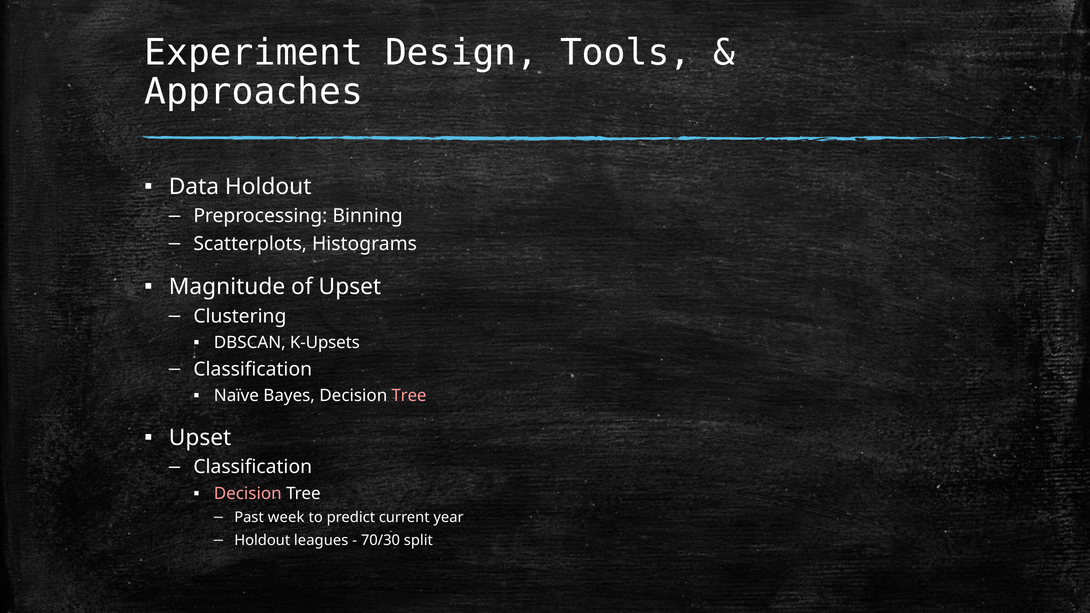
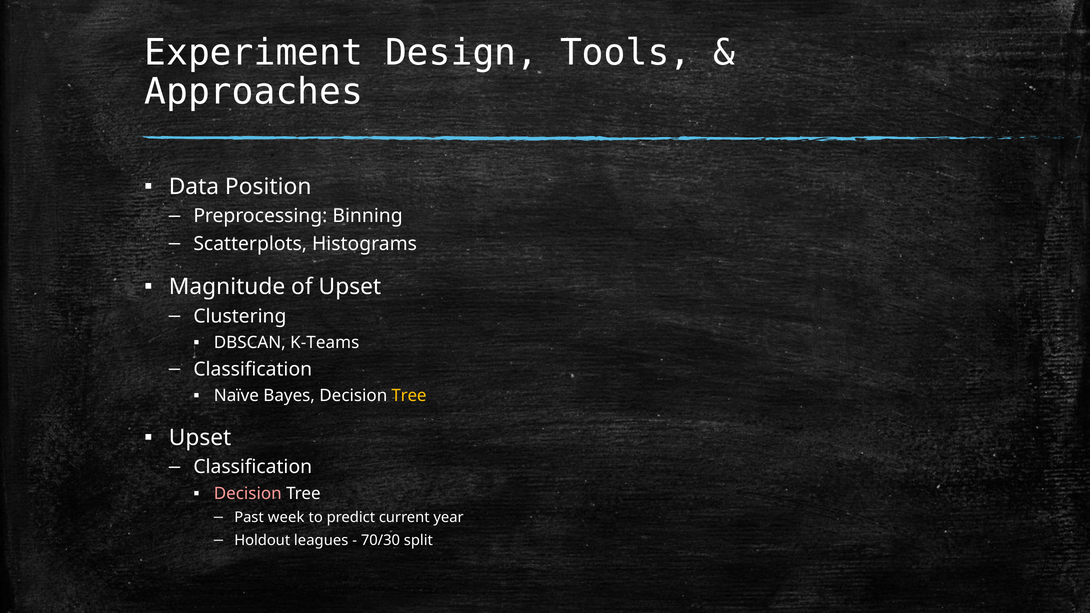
Data Holdout: Holdout -> Position (268, 187)
K-Upsets: K-Upsets -> K-Teams (325, 343)
Tree colour: pink -> yellow (409, 396)
